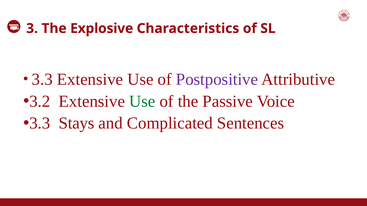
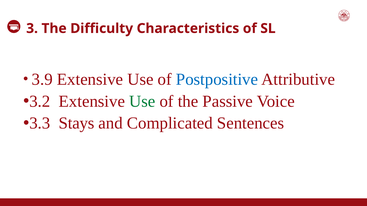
Explosive: Explosive -> Difficulty (102, 28)
3.3: 3.3 -> 3.9 (42, 79)
Postpositive colour: purple -> blue (217, 79)
